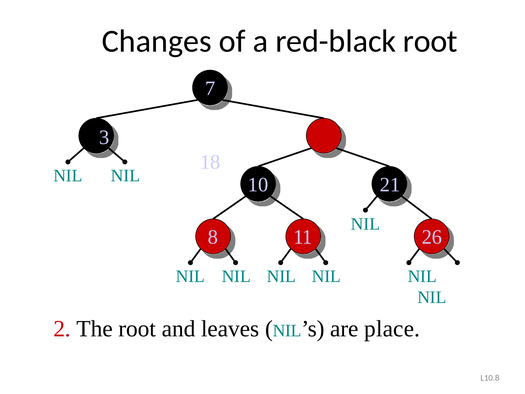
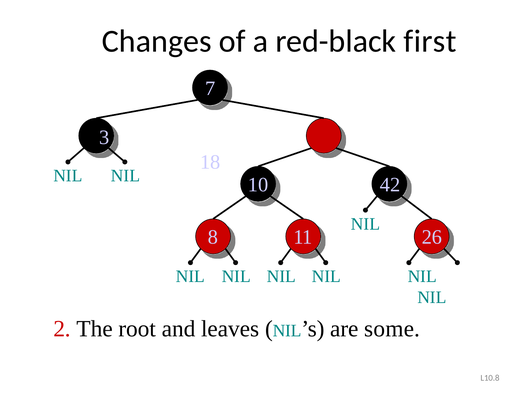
red-black root: root -> first (430, 41)
21: 21 -> 42 (390, 184)
place: place -> some (392, 329)
